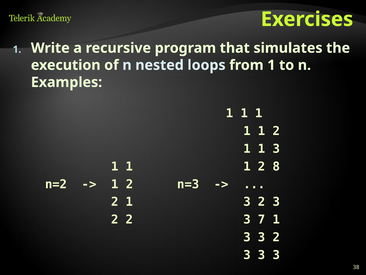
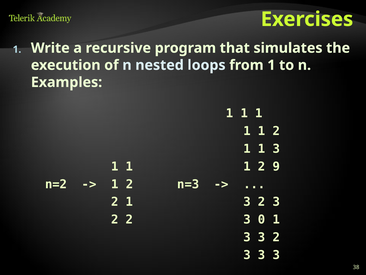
8: 8 -> 9 (276, 166)
7: 7 -> 0 (262, 219)
